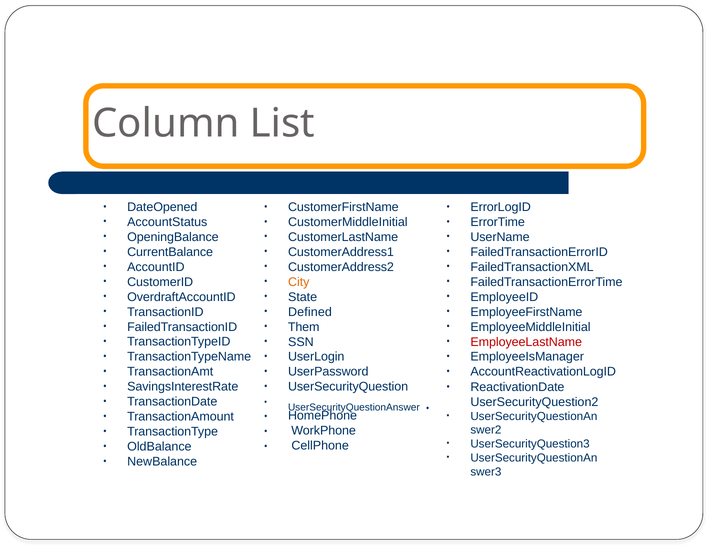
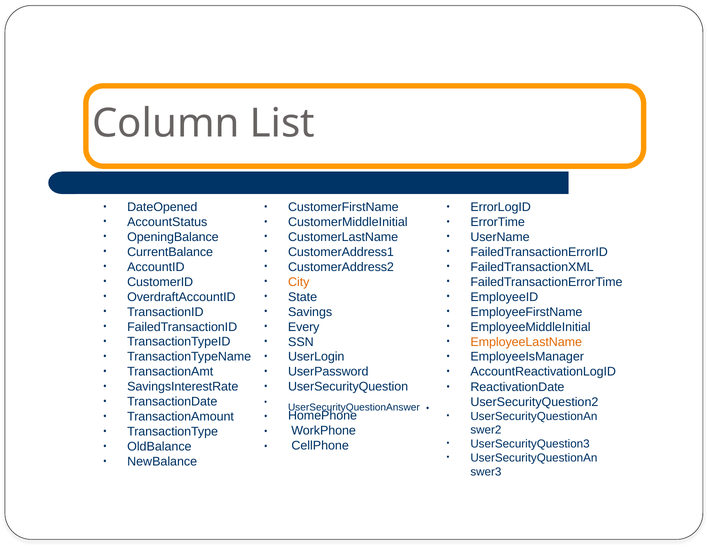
Defined: Defined -> Savings (310, 312)
Them: Them -> Every (304, 327)
EmployeeLastName colour: red -> orange (526, 342)
